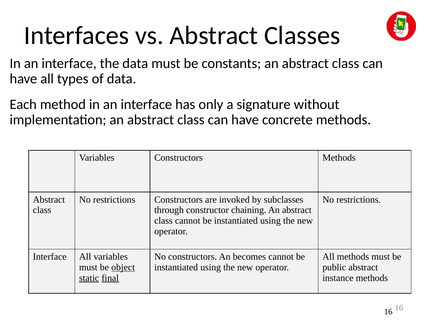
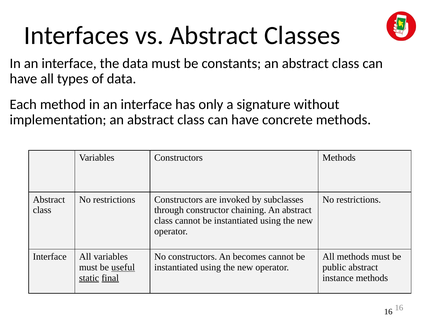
object: object -> useful (123, 267)
